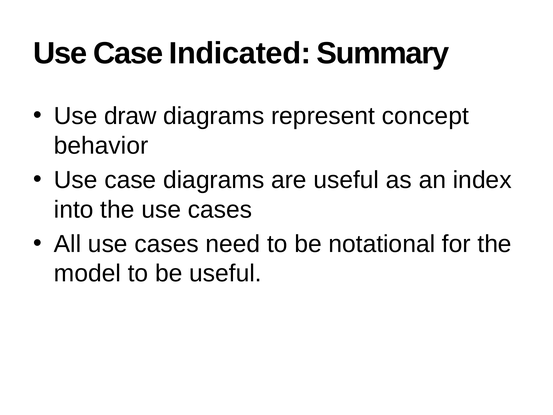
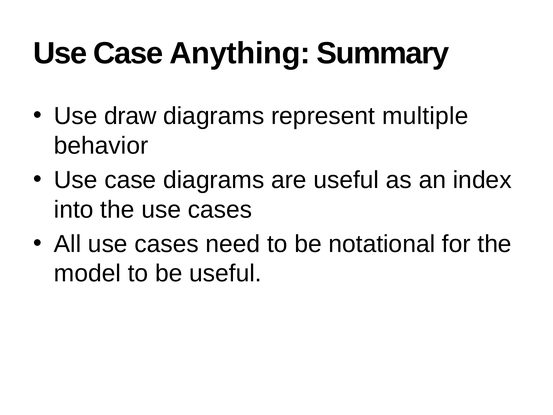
Indicated: Indicated -> Anything (240, 53)
concept: concept -> multiple (425, 116)
